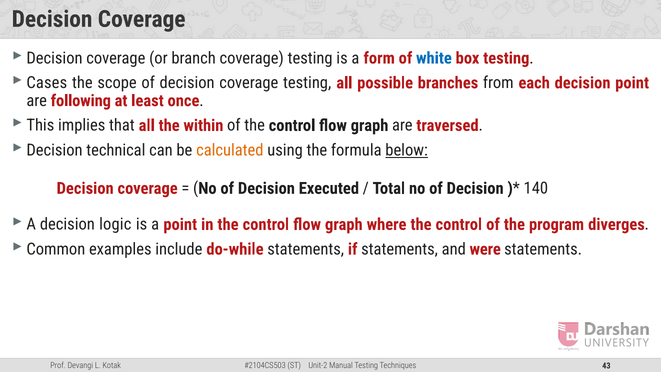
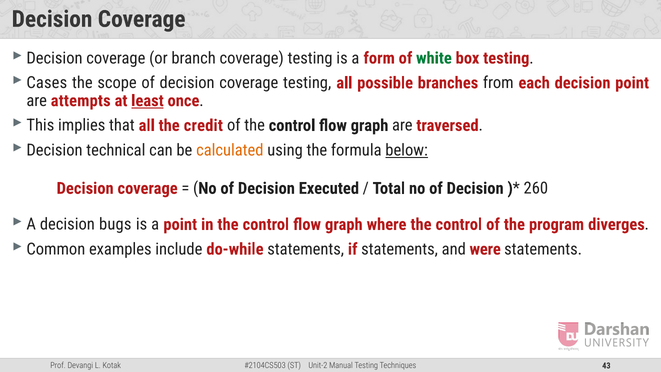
white colour: blue -> green (434, 58)
following: following -> attempts (81, 101)
least underline: none -> present (148, 101)
within: within -> credit (203, 125)
140: 140 -> 260 (536, 188)
logic: logic -> bugs (115, 224)
